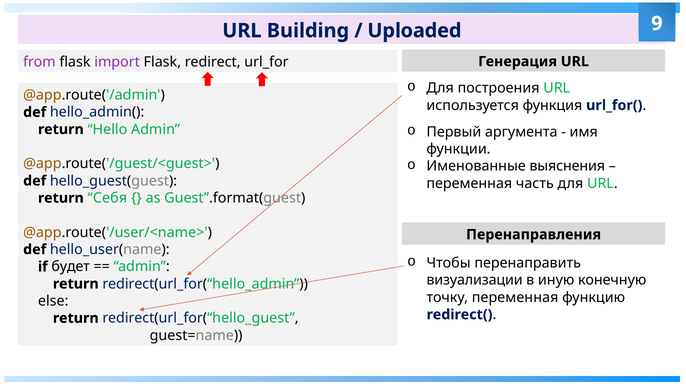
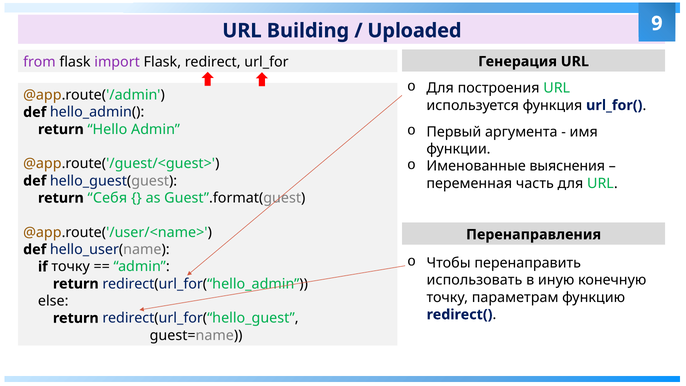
if будет: будет -> точку (71, 267)
визуализации: визуализации -> использовать (474, 280)
точку переменная: переменная -> параметрам (515, 297)
